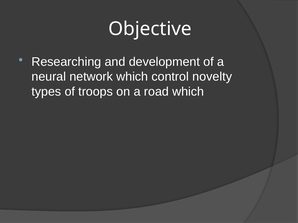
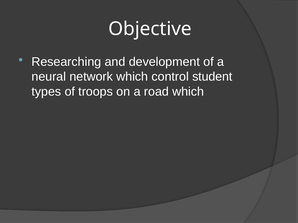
novelty: novelty -> student (212, 77)
